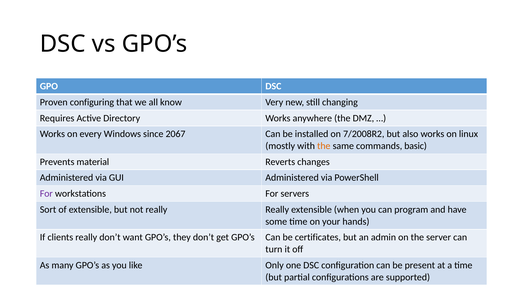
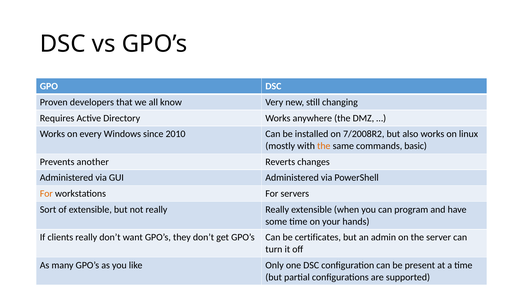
configuring: configuring -> developers (92, 102)
2067: 2067 -> 2010 (176, 134)
material: material -> another (93, 162)
For colour: purple -> orange (46, 194)
